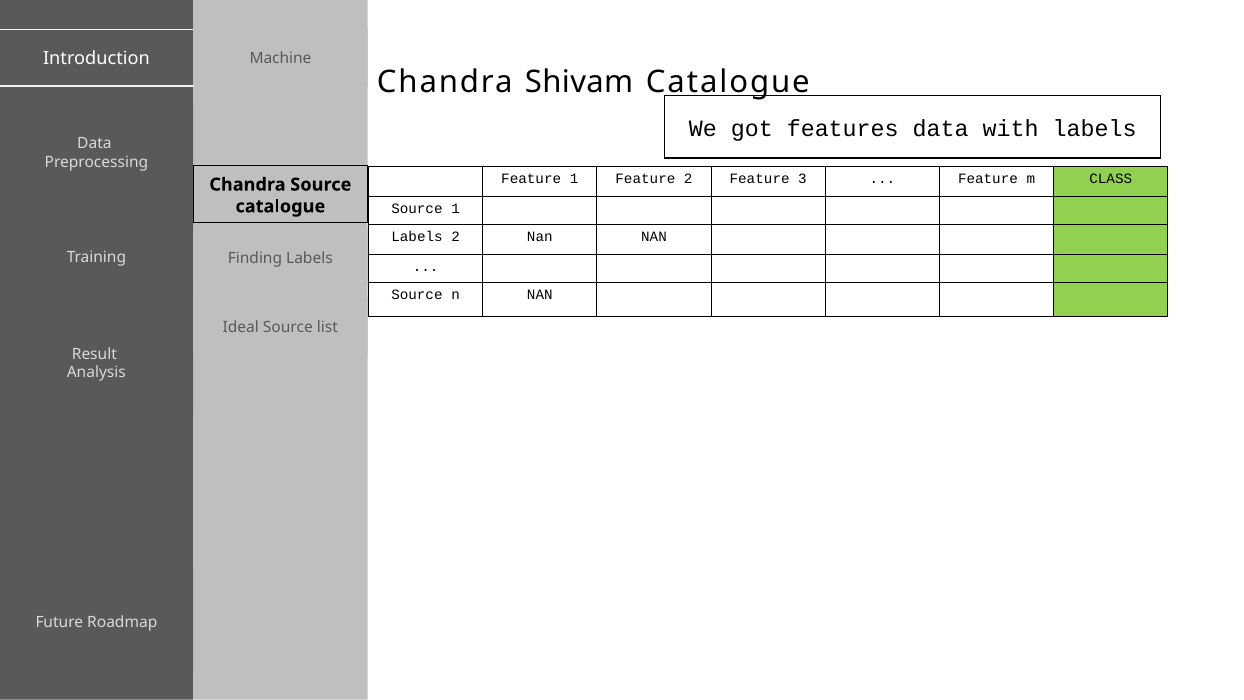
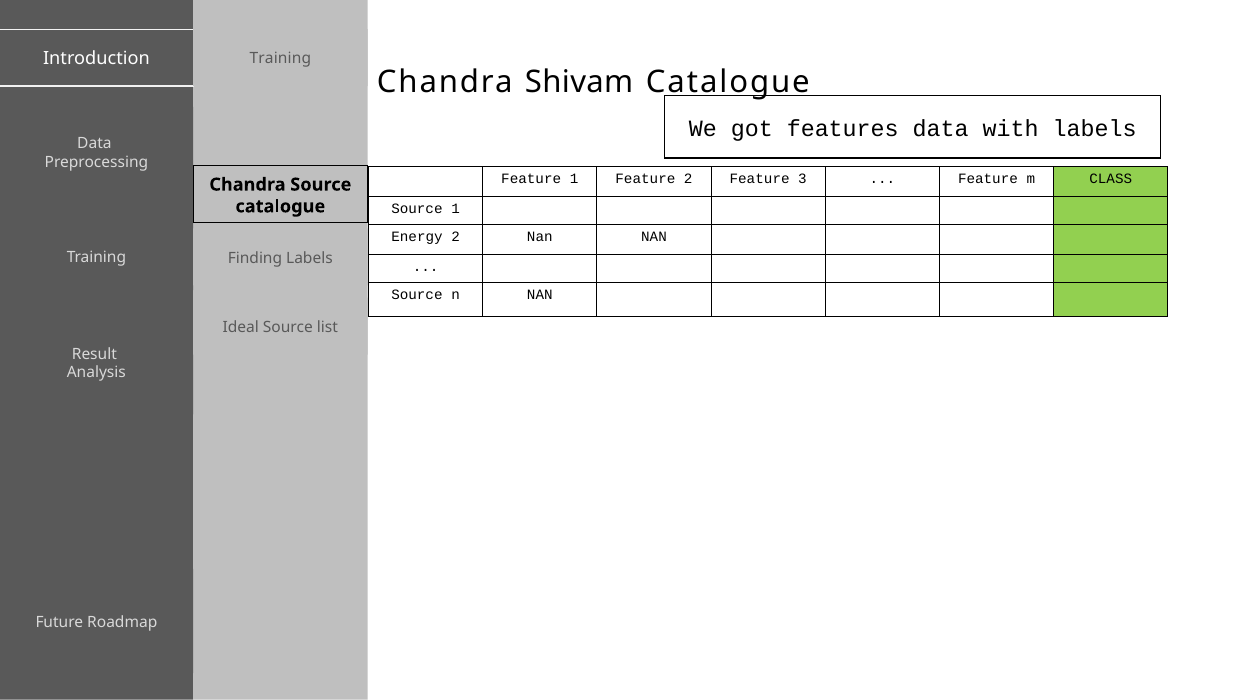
Machine: Machine -> Training (280, 59)
Labels: Labels -> Energy (417, 236)
